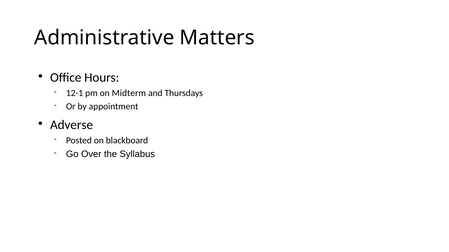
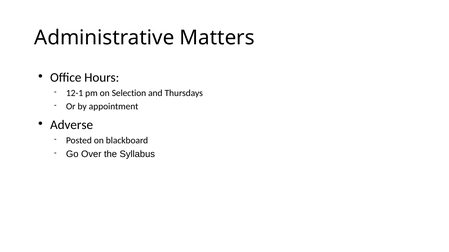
Midterm: Midterm -> Selection (129, 93)
